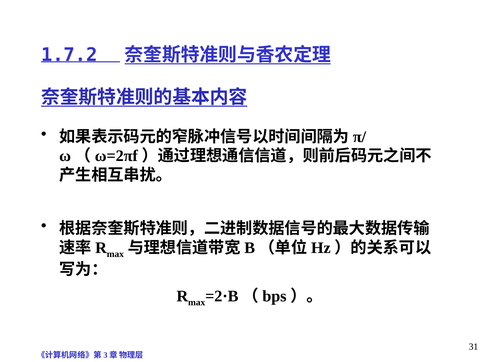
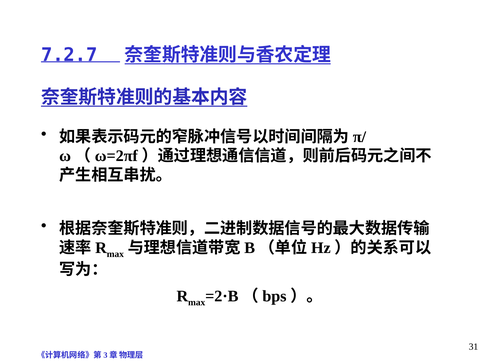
1.7.2: 1.7.2 -> 7.2.7 (69, 55)
